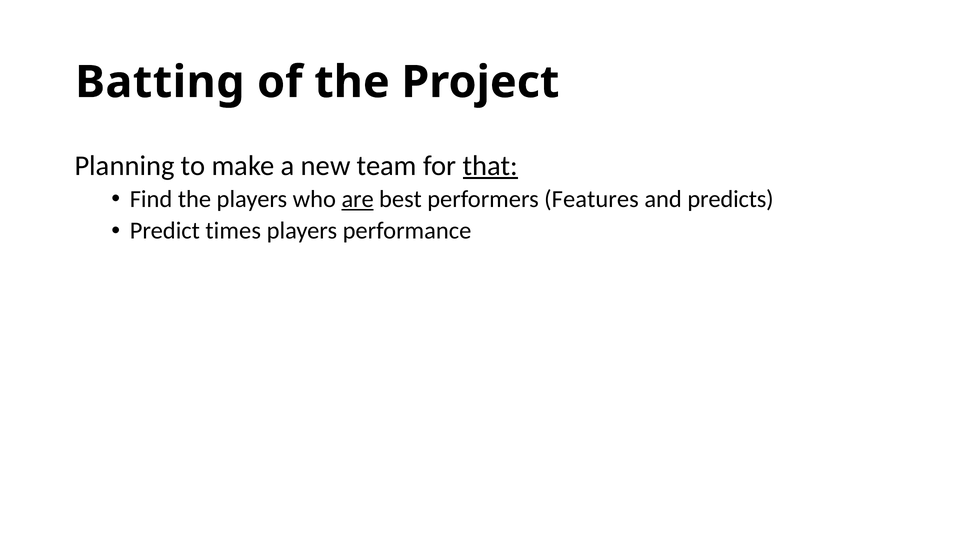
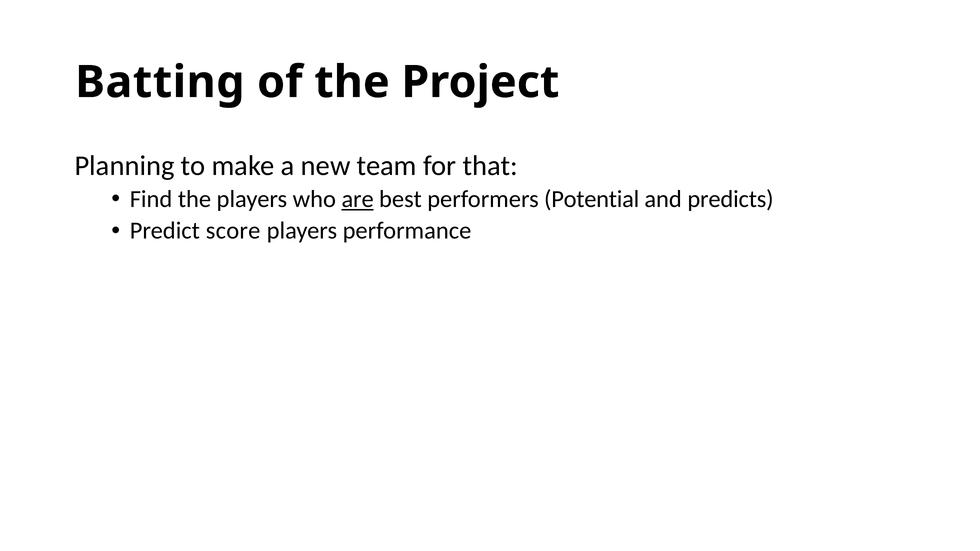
that underline: present -> none (490, 166)
Features: Features -> Potential (592, 199)
times: times -> score (233, 231)
